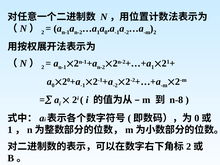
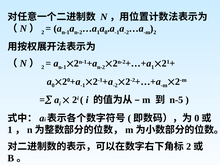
n-8: n-8 -> n-5 (176, 100)
